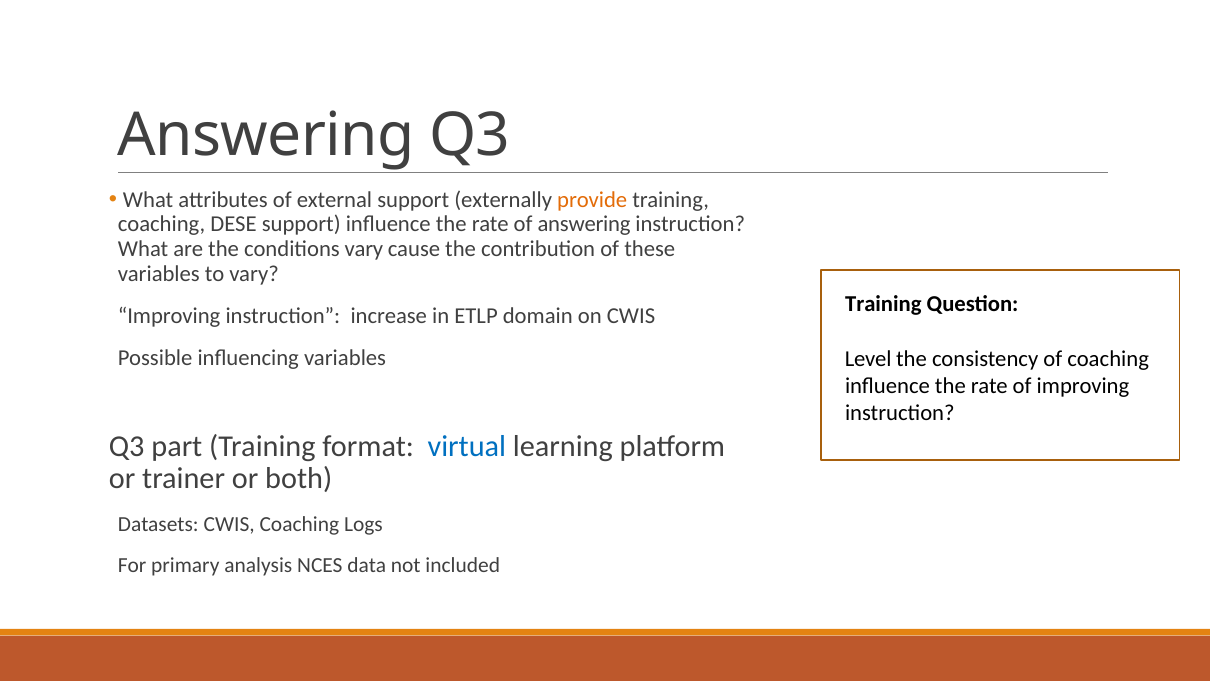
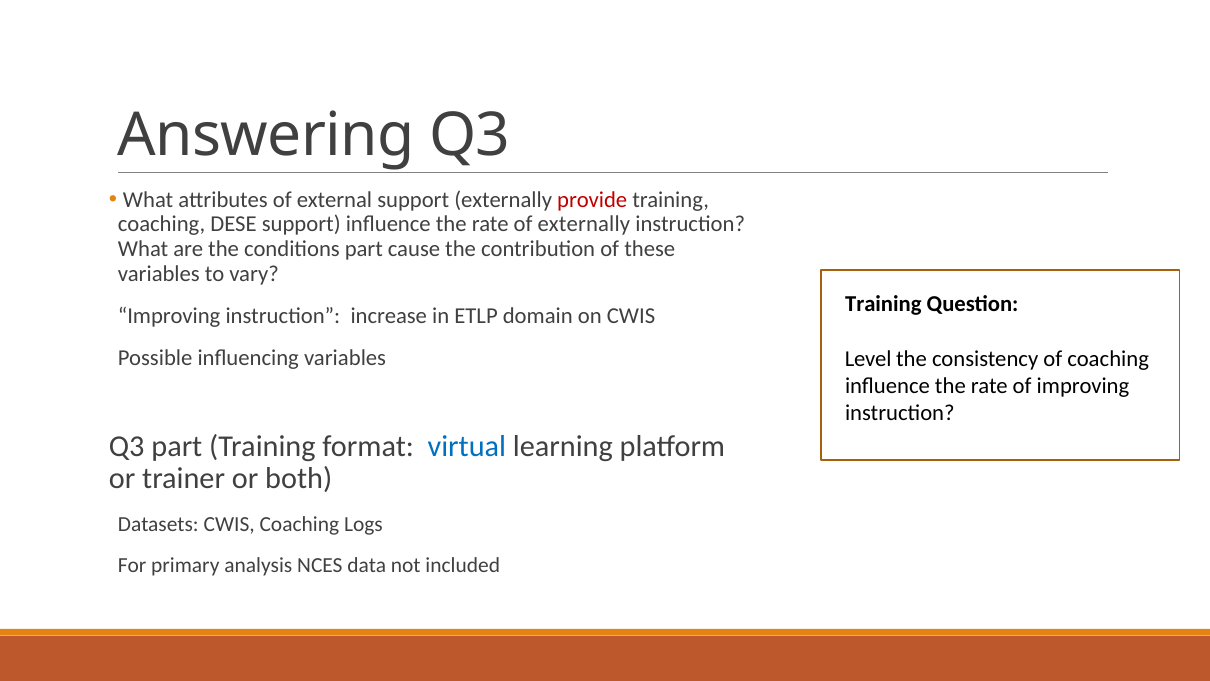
provide colour: orange -> red (592, 200)
of answering: answering -> externally (584, 224)
conditions vary: vary -> part (364, 249)
